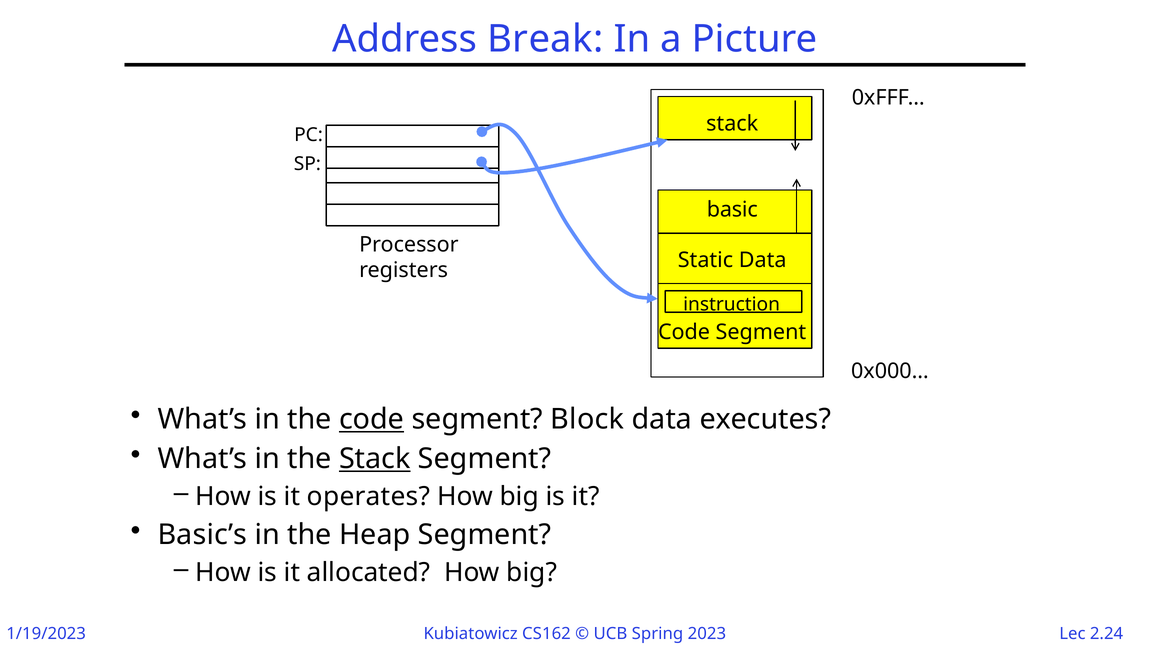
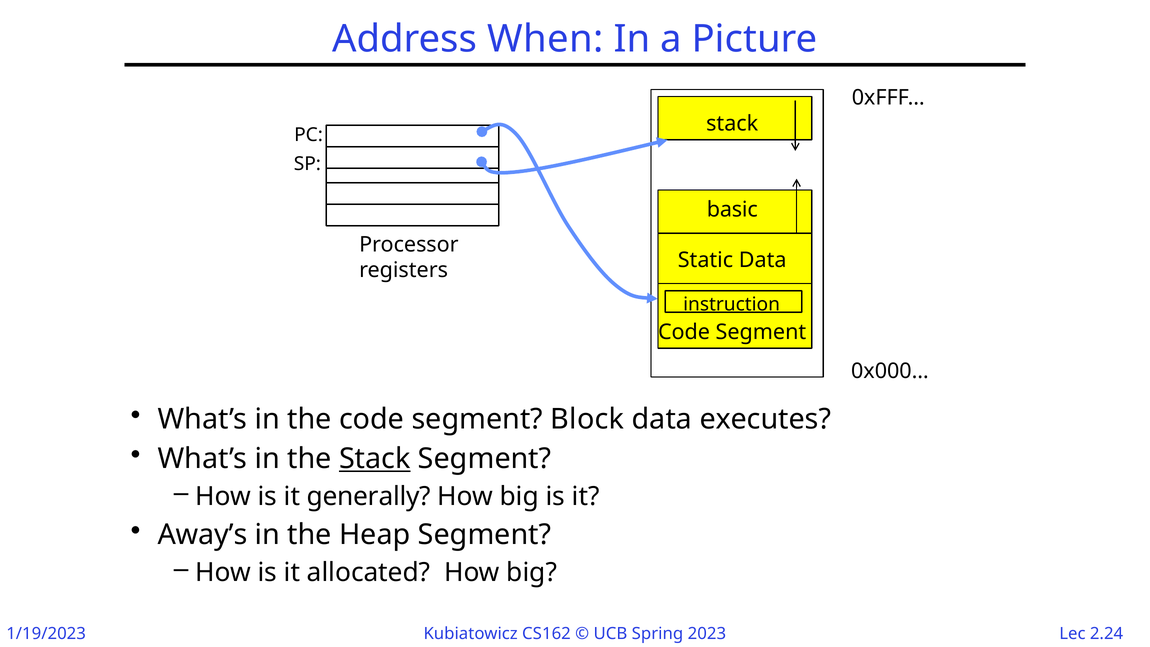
Break: Break -> When (545, 39)
code underline: present -> none (372, 419)
operates: operates -> generally (369, 497)
Basic’s: Basic’s -> Away’s (203, 535)
